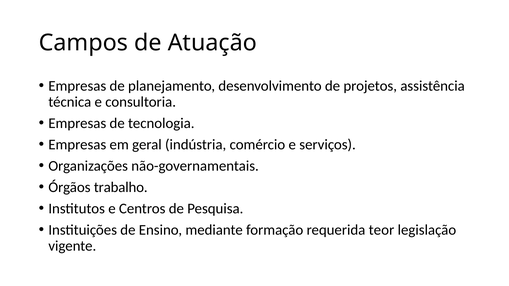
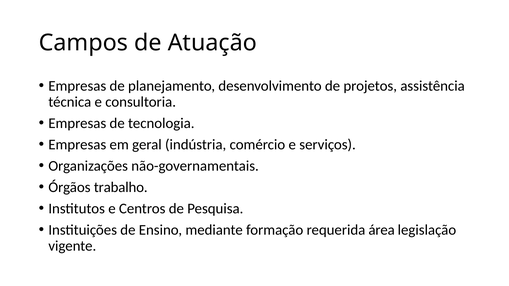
teor: teor -> área (382, 230)
